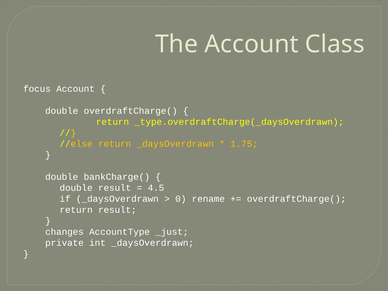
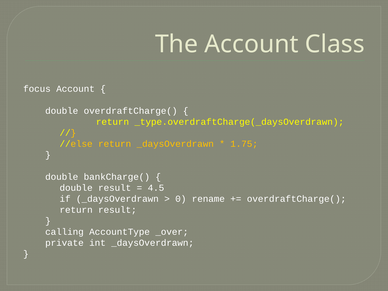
changes: changes -> calling (64, 232)
_just: _just -> _over (172, 232)
